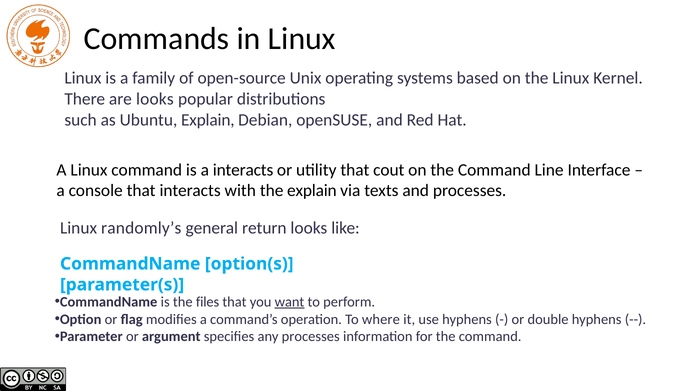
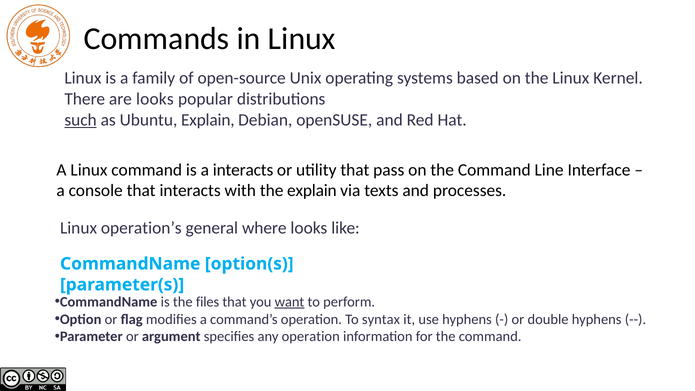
such underline: none -> present (81, 120)
cout: cout -> pass (389, 170)
randomly’s: randomly’s -> operation’s (141, 228)
return: return -> where (264, 228)
where: where -> syntax (381, 319)
any processes: processes -> operation (311, 337)
